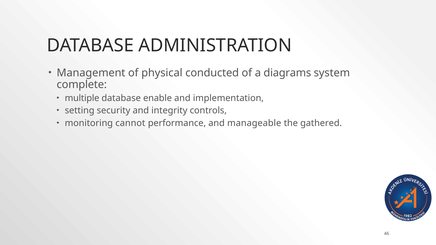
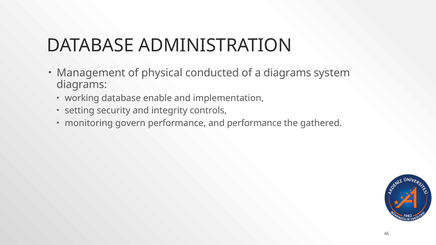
complete: complete -> diagrams (82, 85)
multiple: multiple -> working (82, 98)
cannot: cannot -> govern (130, 123)
and manageable: manageable -> performance (254, 123)
